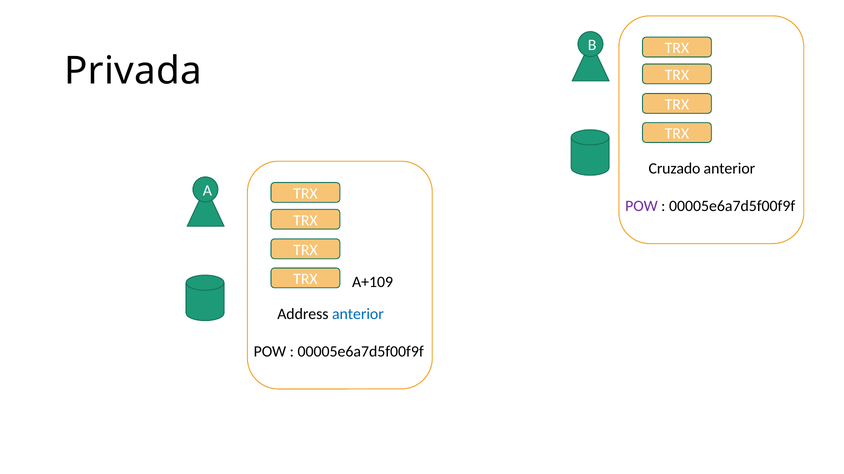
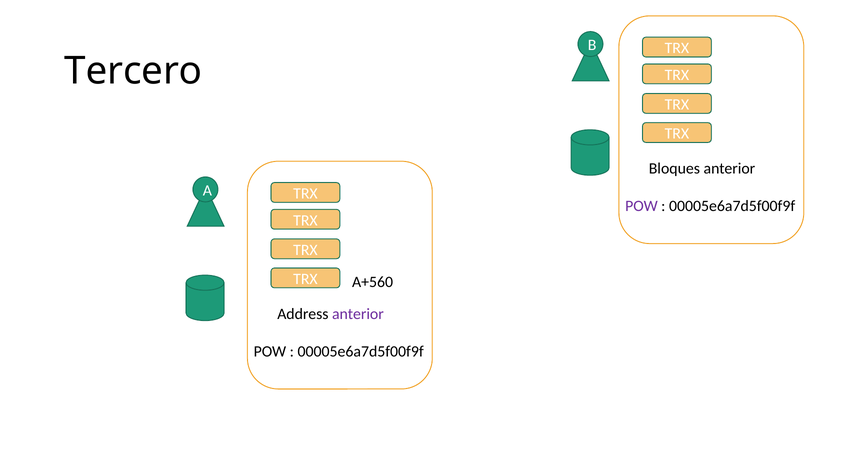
Privada: Privada -> Tercero (133, 71)
Cruzado: Cruzado -> Bloques (674, 169)
A+109: A+109 -> A+560 (373, 283)
anterior colour: blue -> purple (358, 314)
